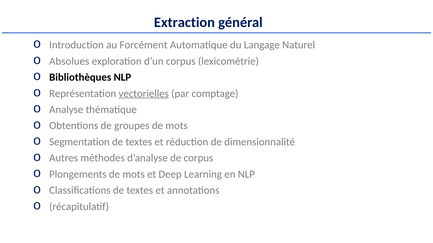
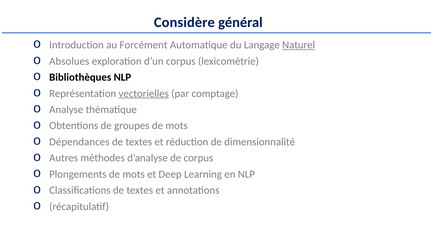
Extraction: Extraction -> Considère (184, 23)
Naturel underline: none -> present (299, 45)
Segmentation: Segmentation -> Dépendances (79, 142)
